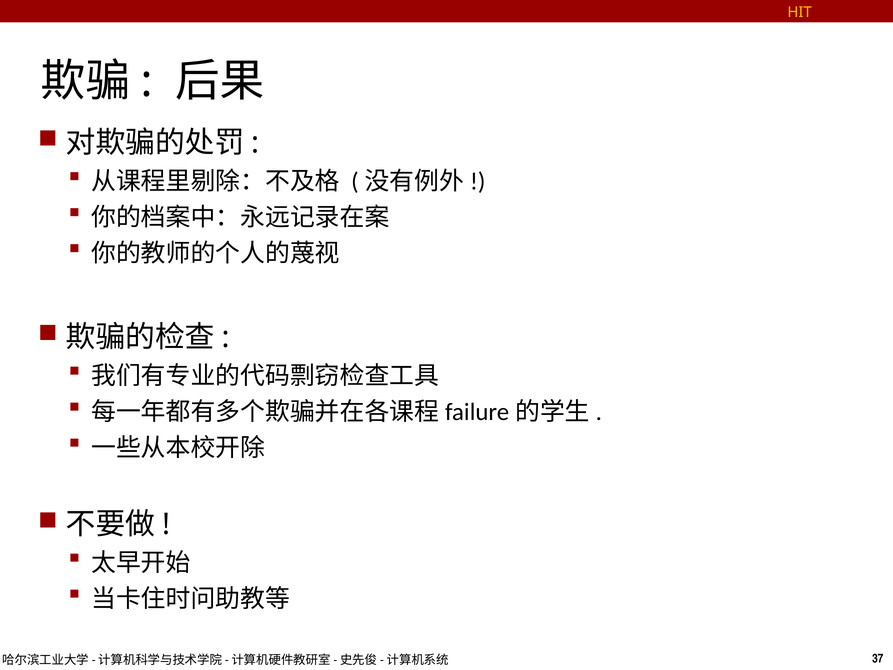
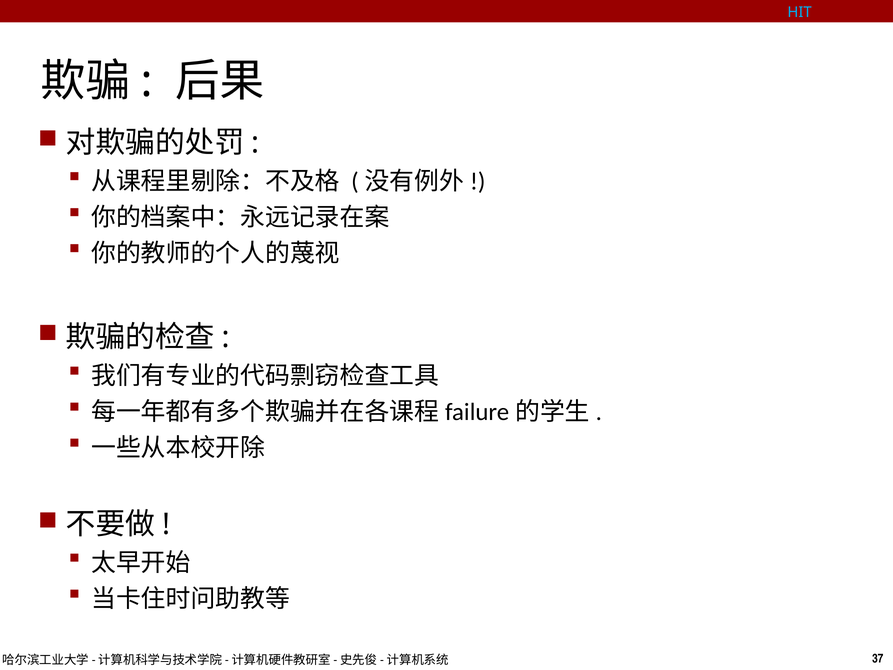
HIT colour: yellow -> light blue (800, 12)
